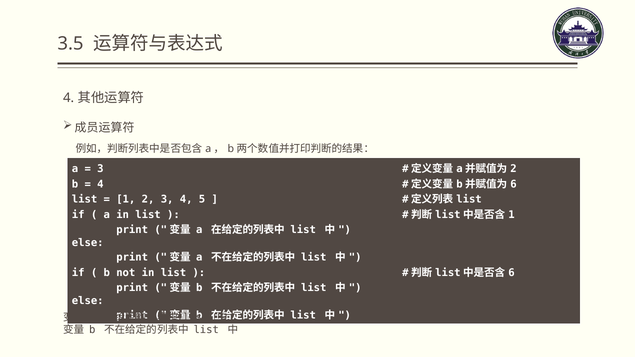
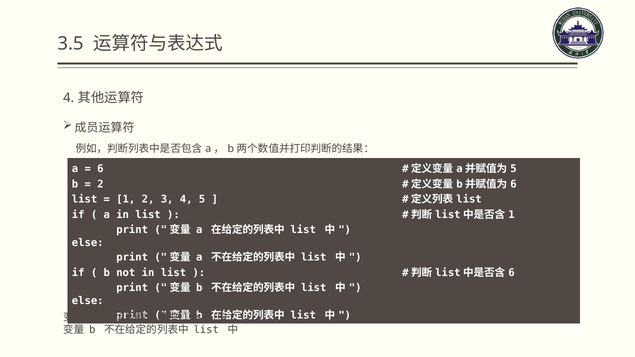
3: 3 -> 6 (100, 169)
2: 2 -> 5 (514, 169)
4: 4 -> 2 (100, 184)
